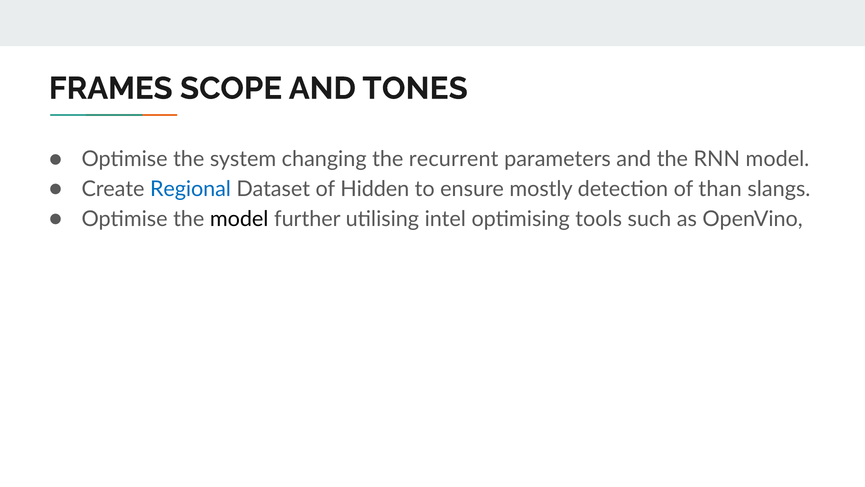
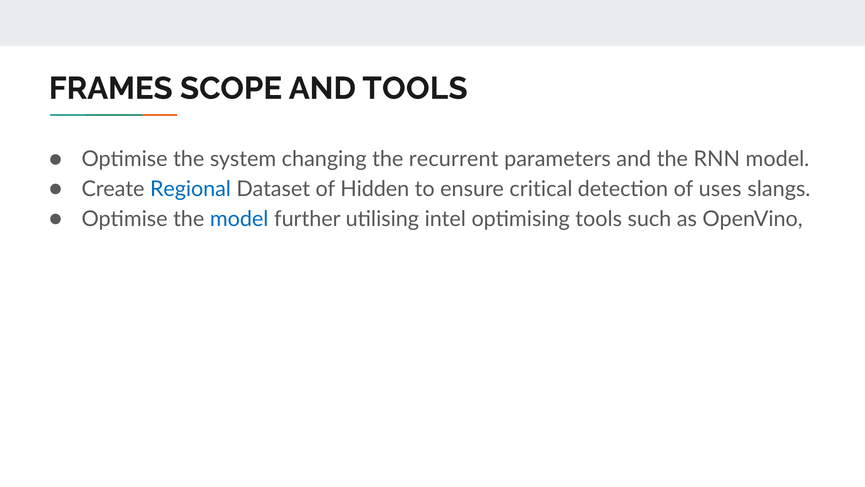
AND TONES: TONES -> TOOLS (415, 88)
mostly: mostly -> critical (541, 189)
than: than -> uses (720, 189)
model colour: black -> blue (239, 219)
